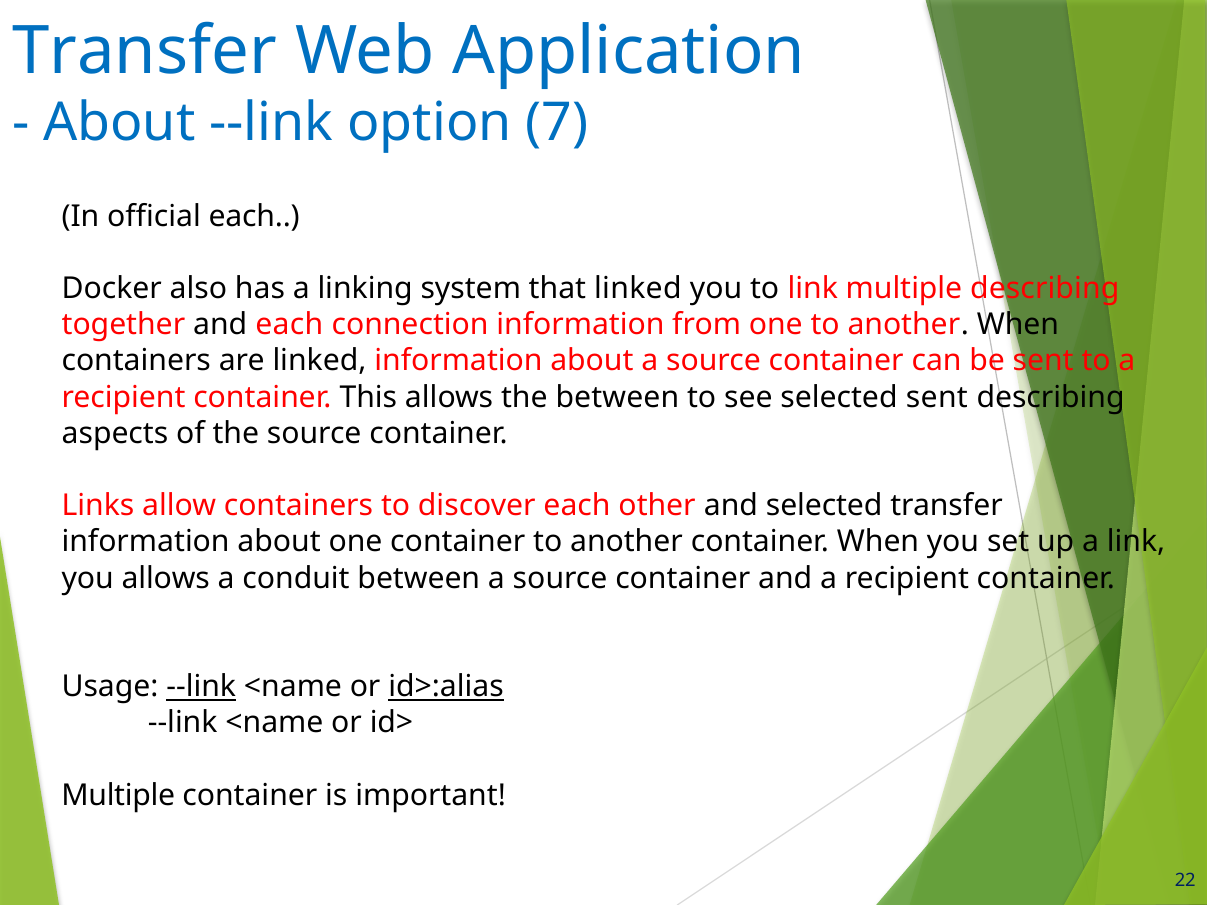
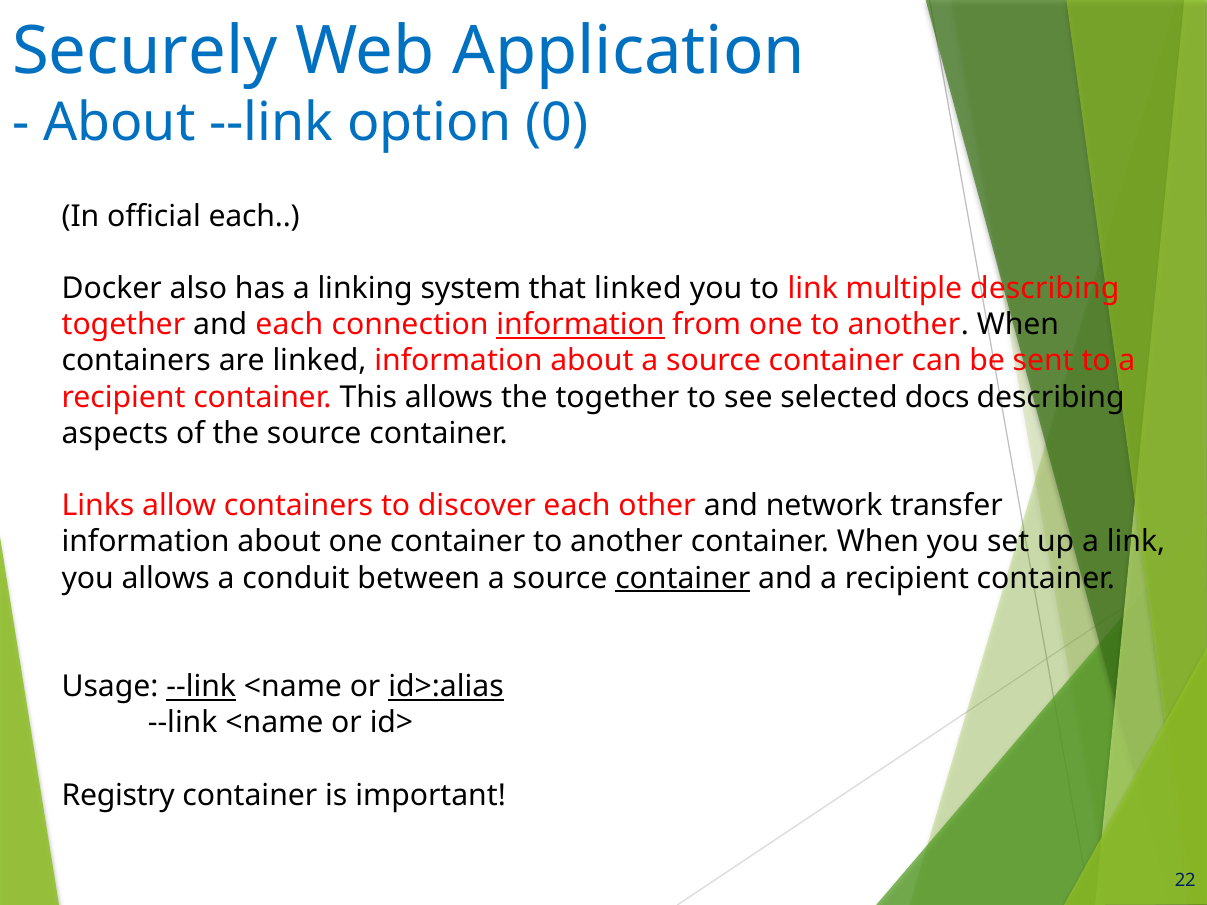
Transfer: Transfer -> Securely (145, 51)
7: 7 -> 0 (557, 122)
information underline: none -> present (580, 325)
the between: between -> together (617, 397)
selected sent: sent -> docs (937, 397)
and selected: selected -> network (824, 506)
container underline: none -> present (683, 578)
Multiple: Multiple -> Registry (118, 796)
